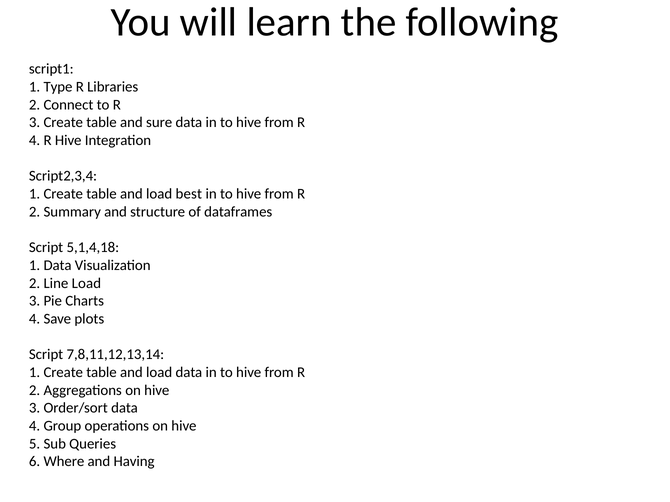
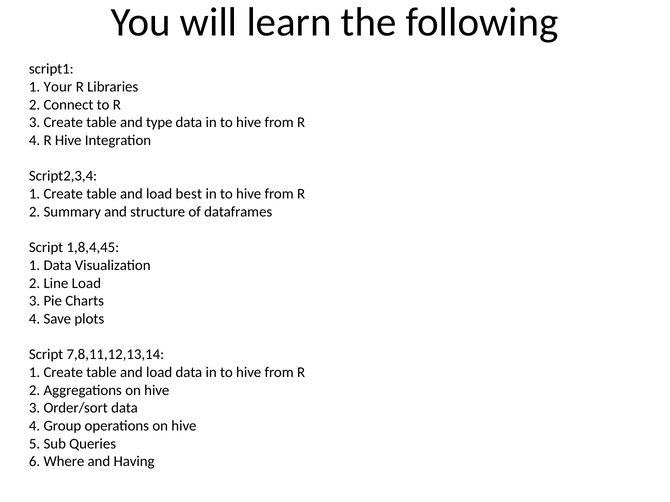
Type: Type -> Your (58, 87)
sure: sure -> type (159, 123)
5,1,4,18: 5,1,4,18 -> 1,8,4,45 (93, 248)
